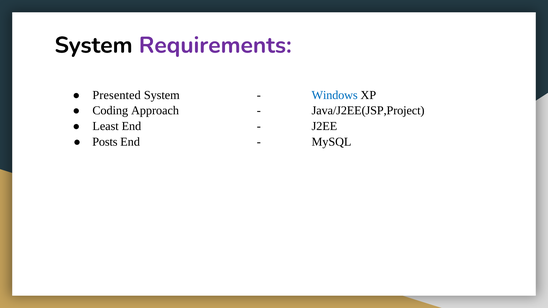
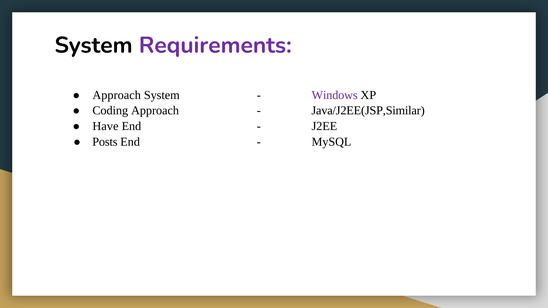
Presented: Presented -> Approach (117, 95)
Windows colour: blue -> purple (335, 95)
Java/J2EE(JSP,Project: Java/J2EE(JSP,Project -> Java/J2EE(JSP,Similar (368, 111)
Least: Least -> Have (105, 126)
